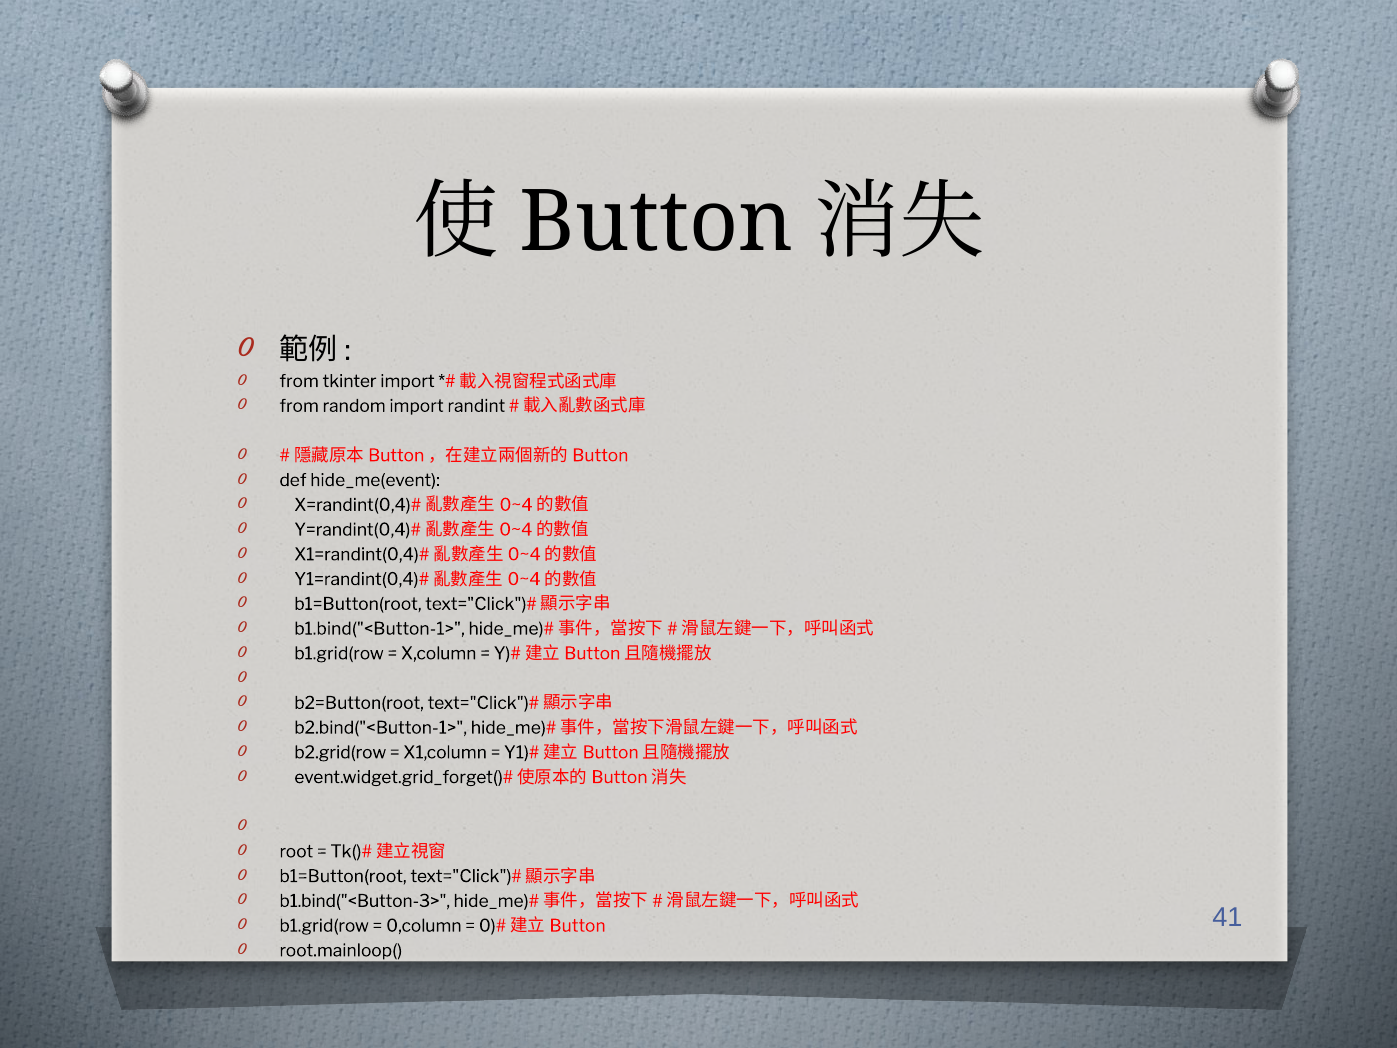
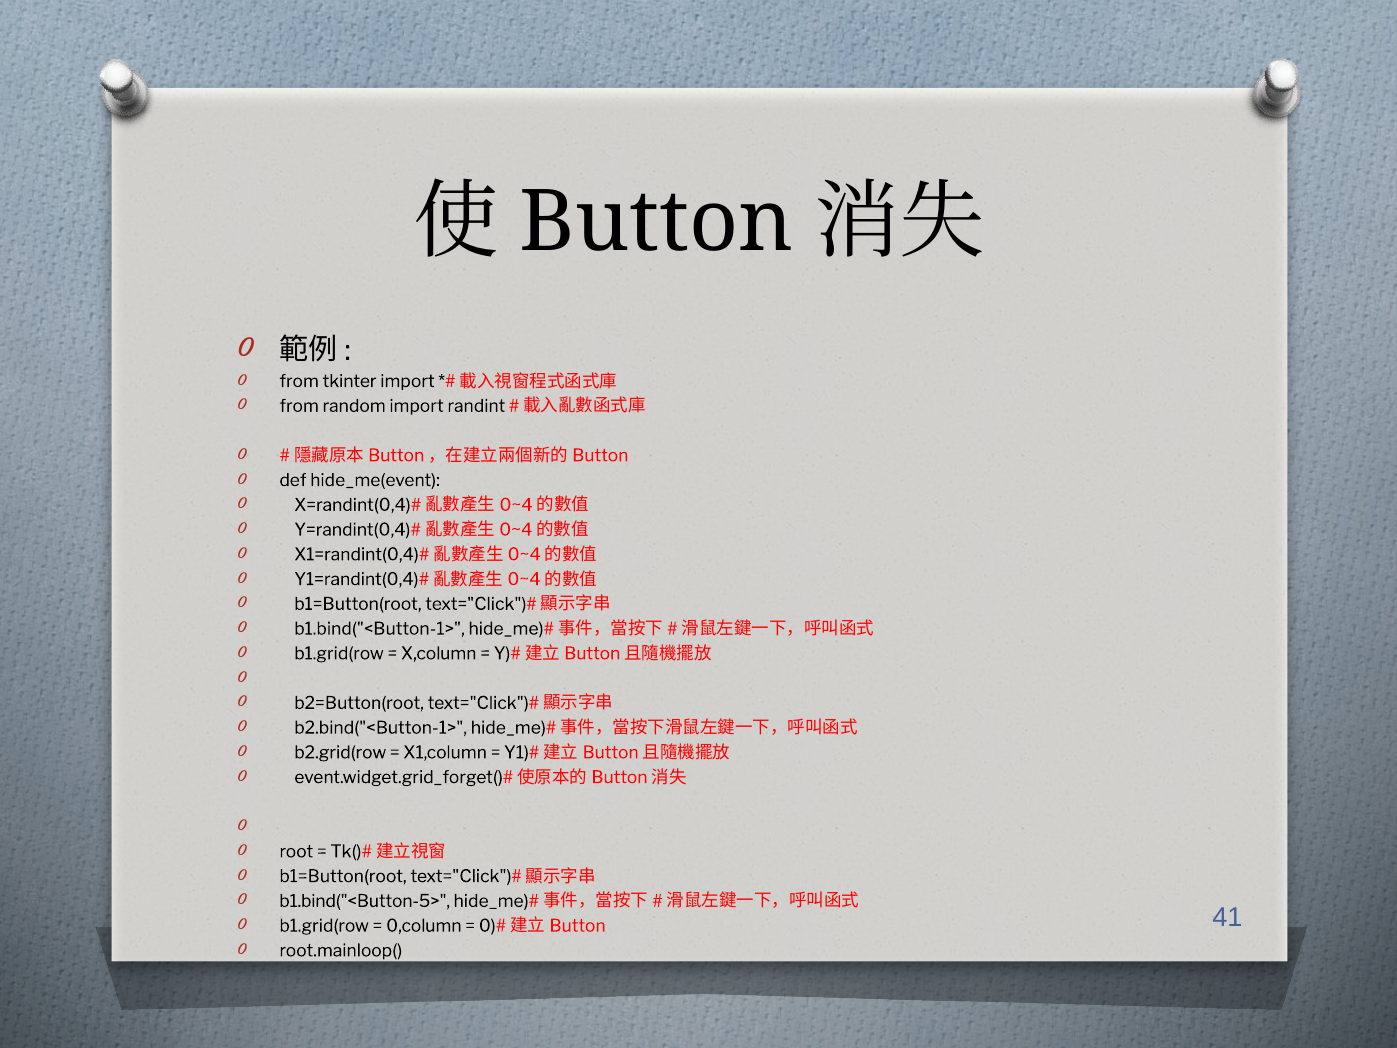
b1.bind("<Button-3>: b1.bind("<Button-3> -> b1.bind("<Button-5> (365, 901)
